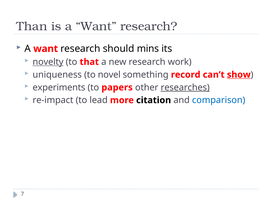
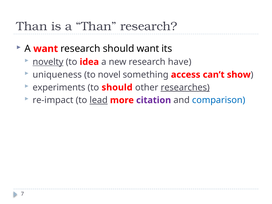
is a Want: Want -> Than (96, 26)
should mins: mins -> want (148, 49)
that: that -> idea (89, 62)
work: work -> have (180, 62)
record: record -> access (186, 75)
show underline: present -> none (239, 75)
to papers: papers -> should (117, 87)
lead underline: none -> present (99, 100)
citation colour: black -> purple (154, 100)
